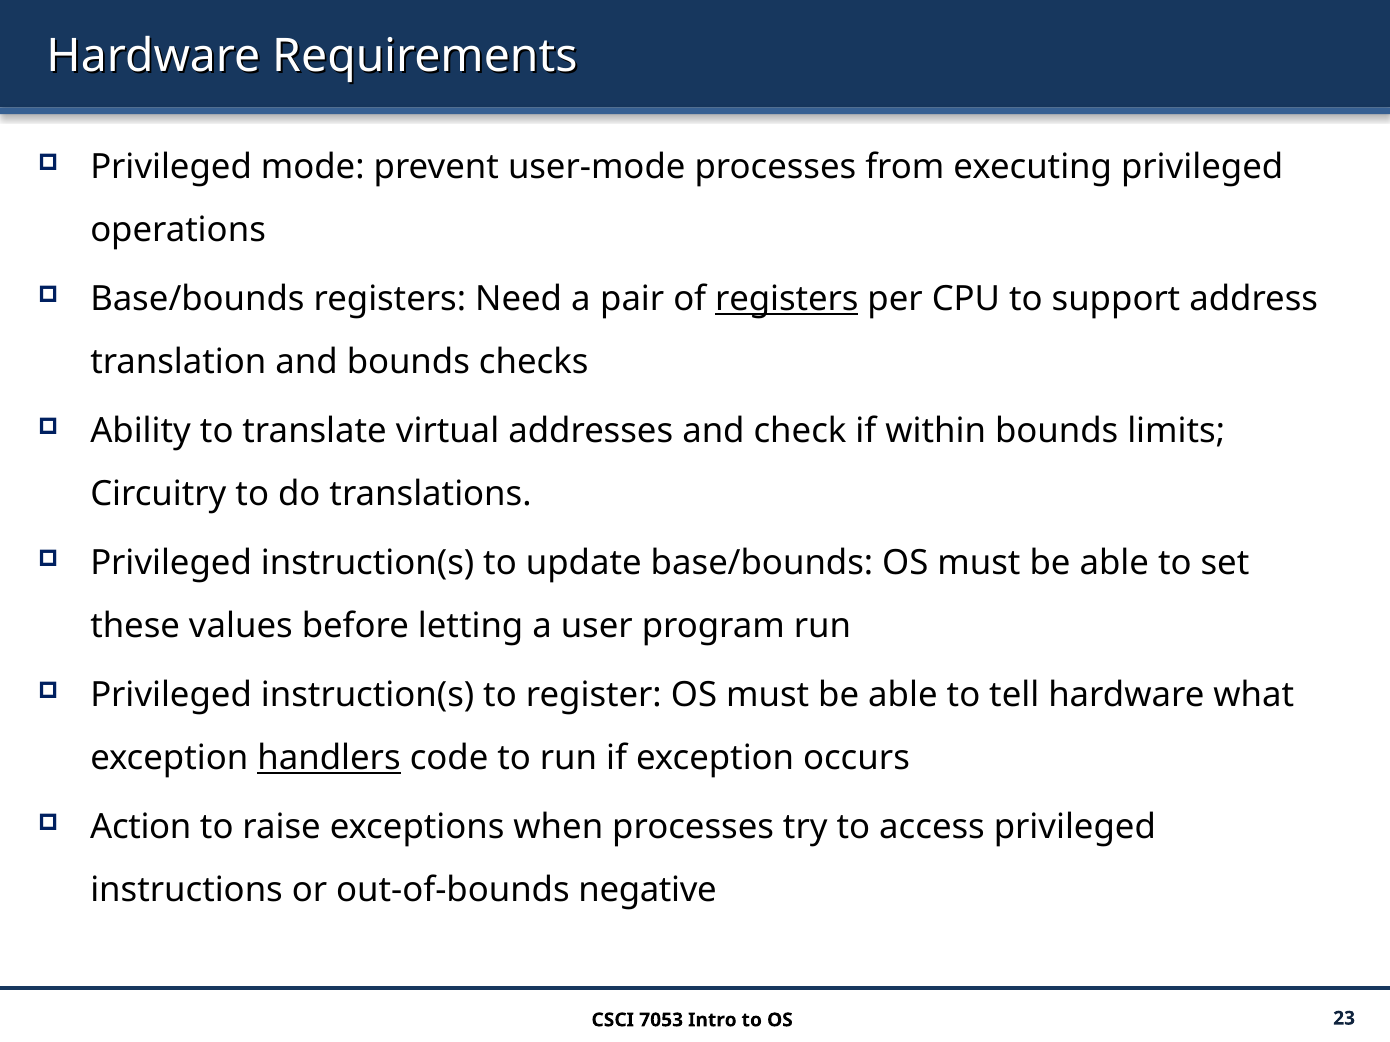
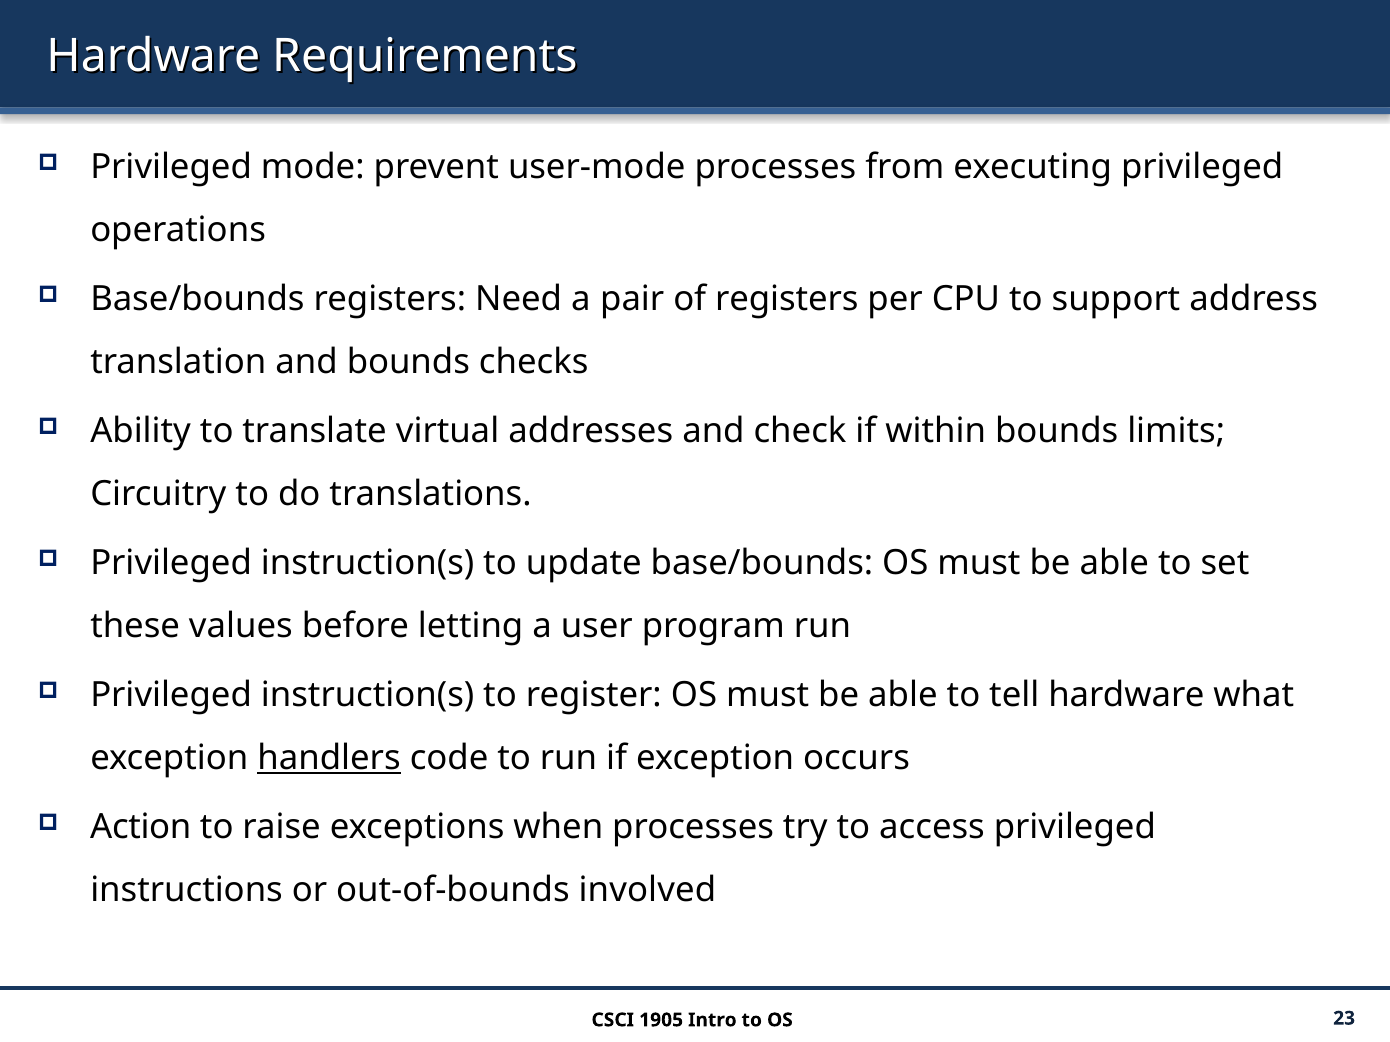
registers underline: present -> none (787, 299)
negative: negative -> involved (647, 890)
7053: 7053 -> 1905 (661, 1020)
